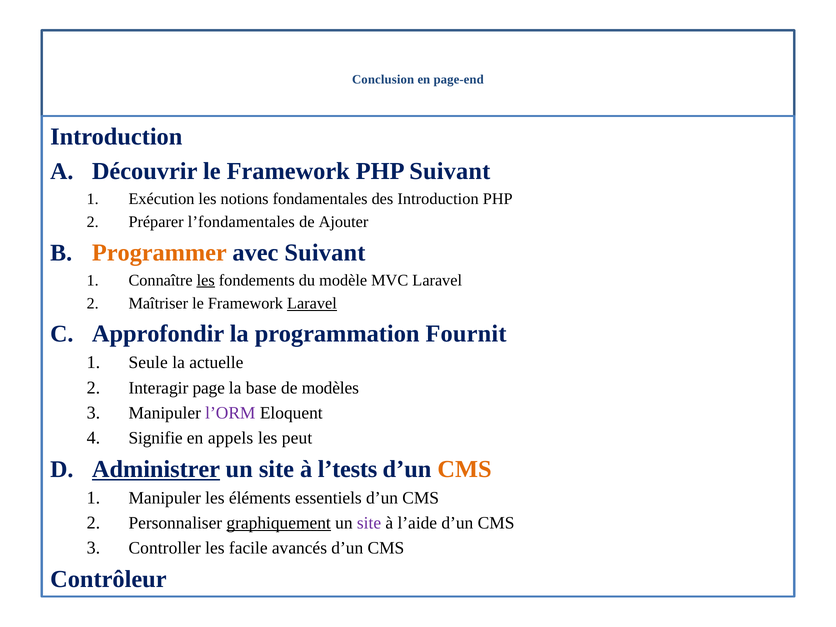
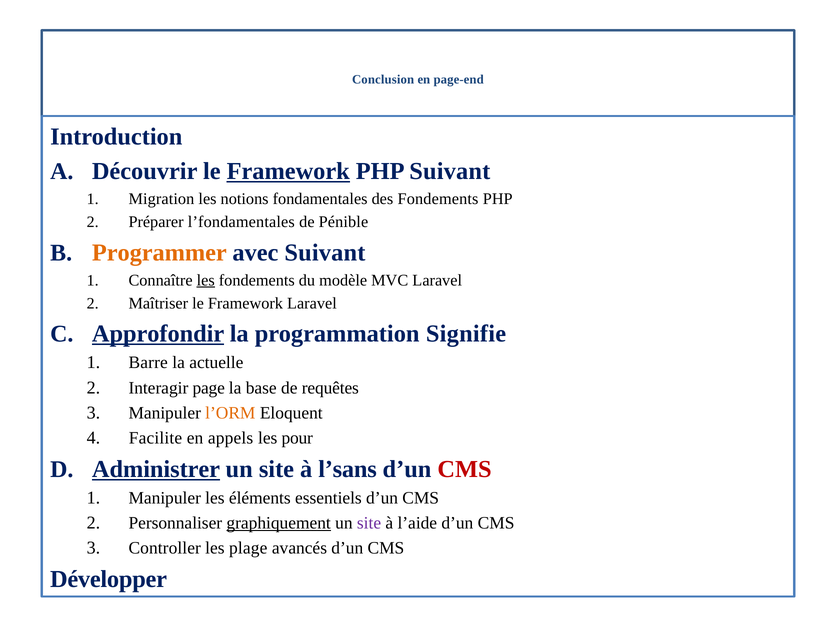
Framework underline: none -> present (288, 171)
Exécution: Exécution -> Migration (161, 199)
des Introduction: Introduction -> Fondements (438, 199)
Ajouter: Ajouter -> Pénible (343, 222)
Laravel underline: present -> none (312, 303)
Approfondir underline: none -> present (158, 334)
Fournit: Fournit -> Signifie (466, 334)
Seule: Seule -> Barre (148, 363)
modèles: modèles -> requêtes (330, 388)
l’ORM colour: purple -> orange (230, 413)
Signifie: Signifie -> Facilite (155, 438)
peut: peut -> pour (297, 438)
l’tests: l’tests -> l’sans (348, 469)
CMS colour: orange -> red (465, 469)
facile: facile -> plage (248, 548)
Contrôleur: Contrôleur -> Développer (108, 579)
